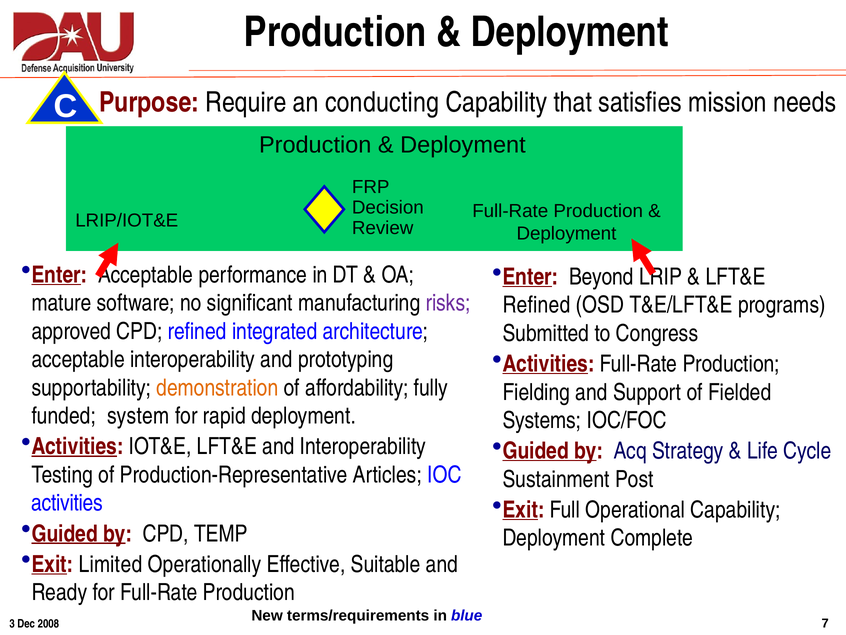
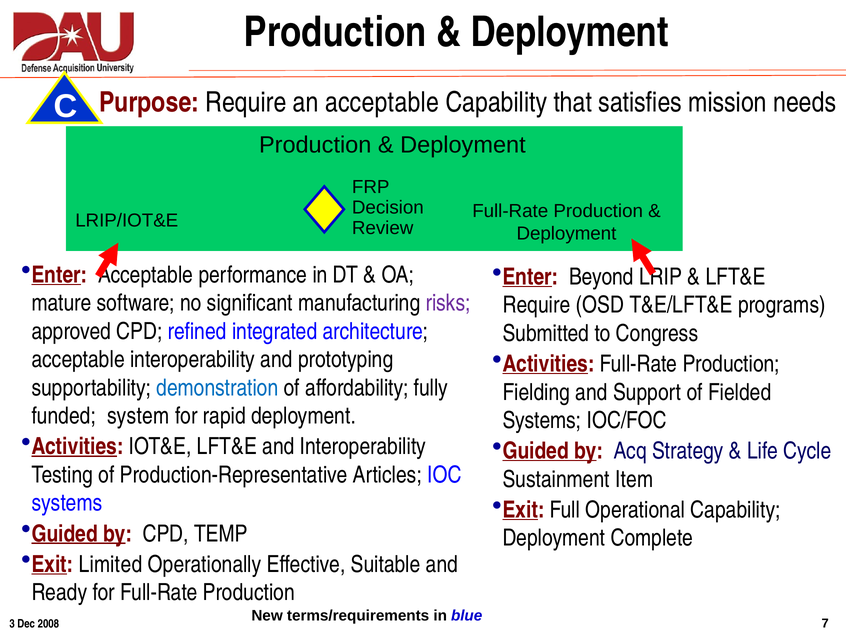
an conducting: conducting -> acceptable (382, 102)
Refined: Refined -> Require (537, 305)
demonstration colour: orange -> blue (217, 388)
Post: Post -> Item (634, 479)
activities: activities -> systems (67, 503)
